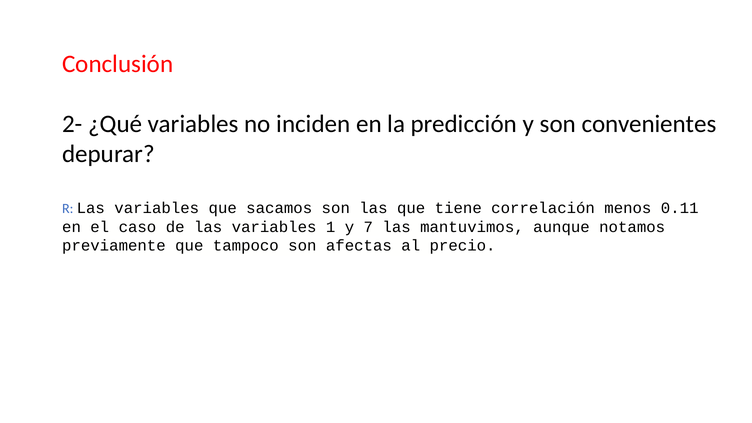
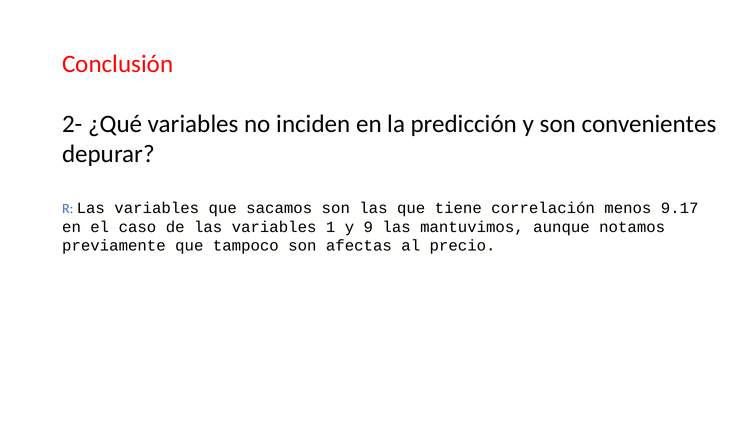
0.11: 0.11 -> 9.17 (680, 208)
7: 7 -> 9 (368, 227)
